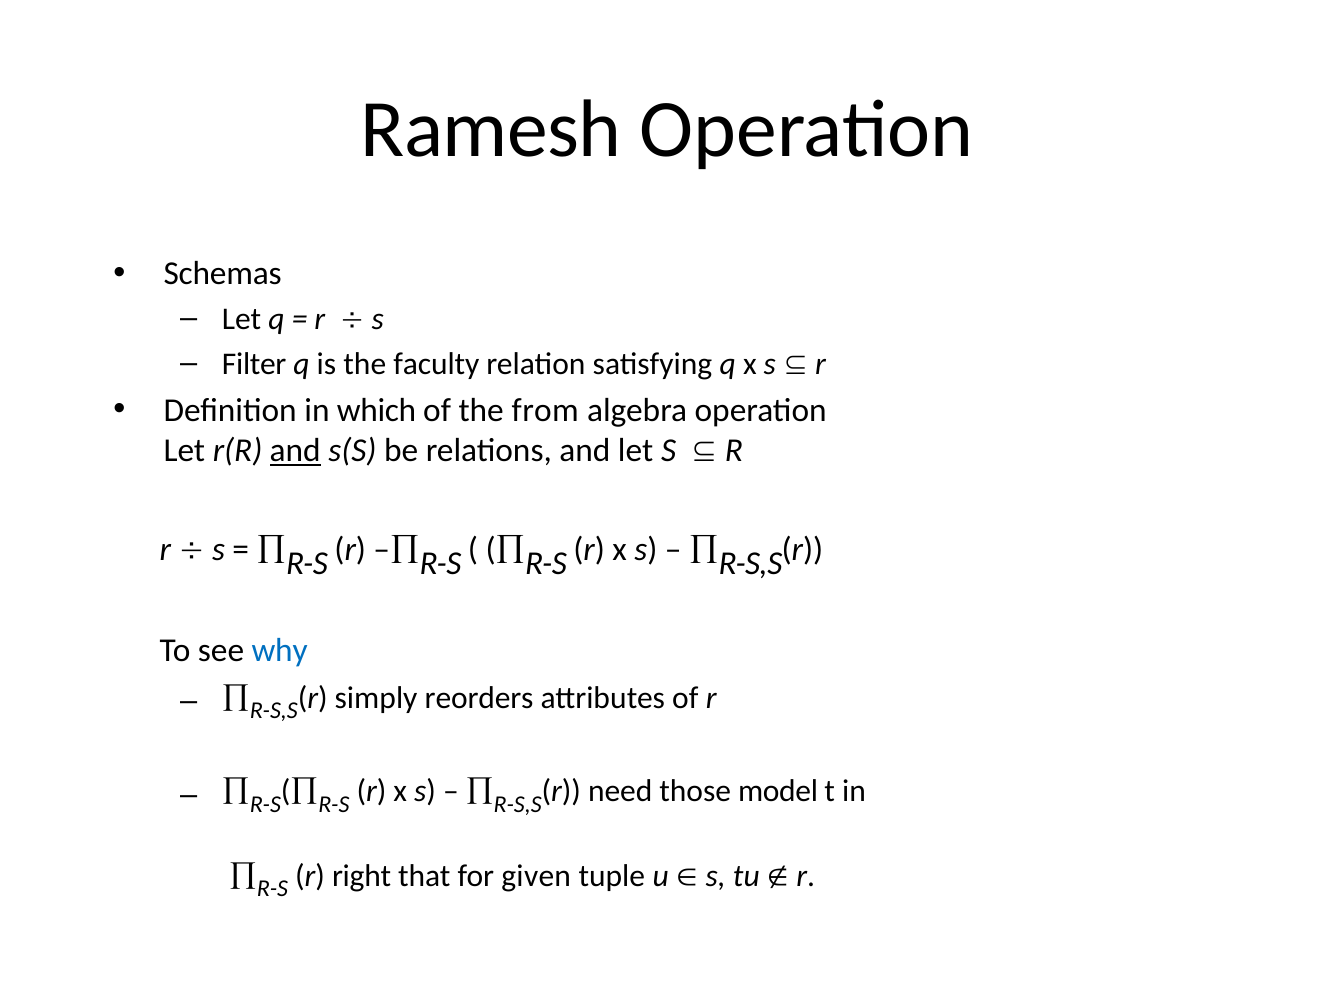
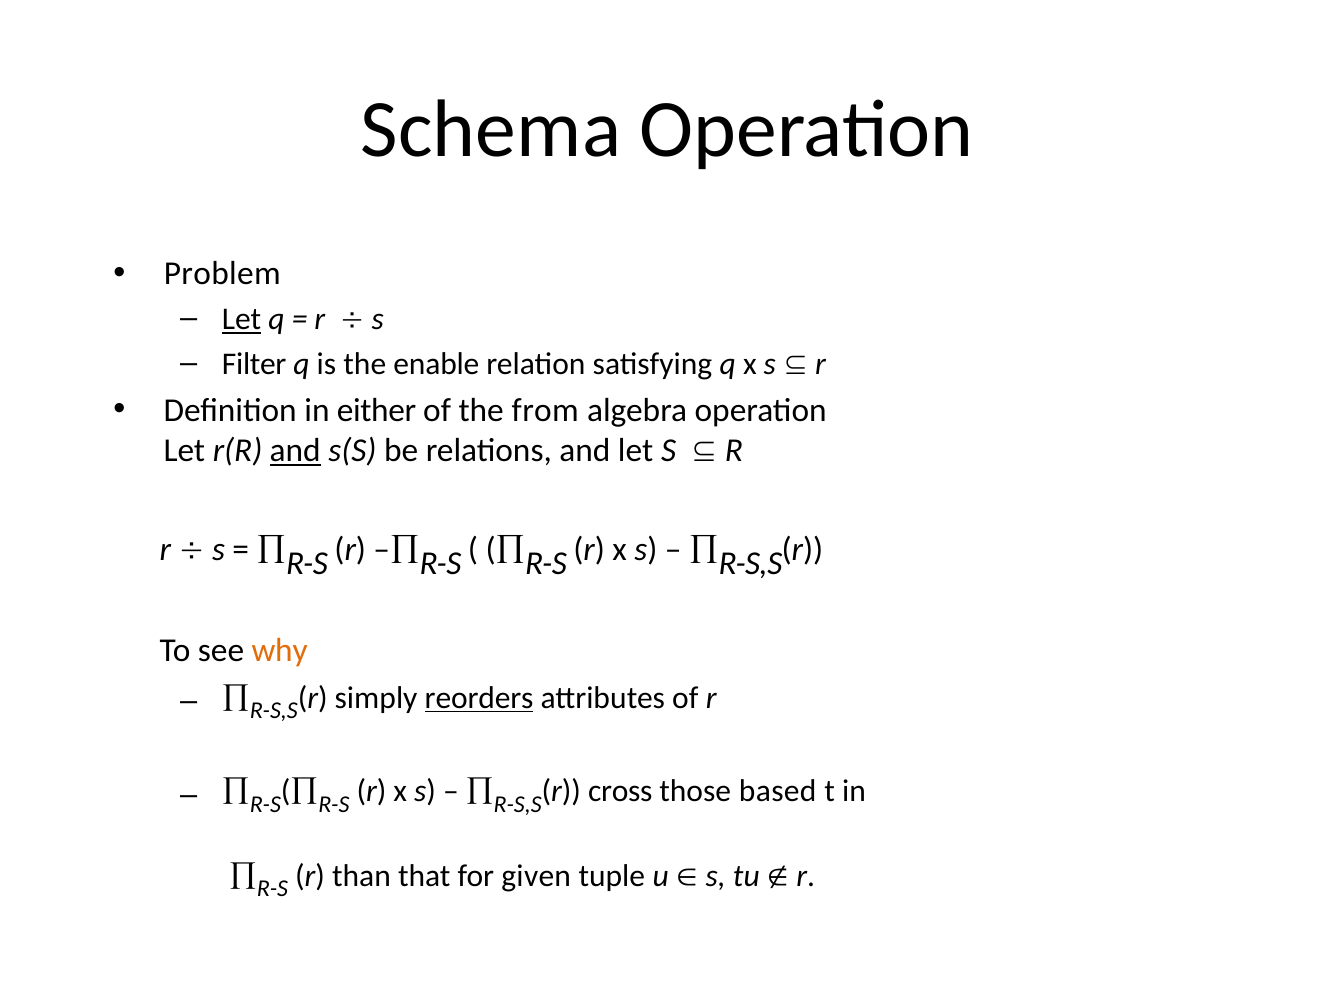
Ramesh: Ramesh -> Schema (491, 129)
Schemas: Schemas -> Problem (222, 274)
Let underline: none -> present (242, 319)
faculty: faculty -> enable (436, 364)
which: which -> either (377, 410)
why colour: blue -> orange (280, 650)
reorders underline: none -> present (479, 698)
need: need -> cross (620, 792)
model: model -> based (778, 792)
right: right -> than (361, 876)
